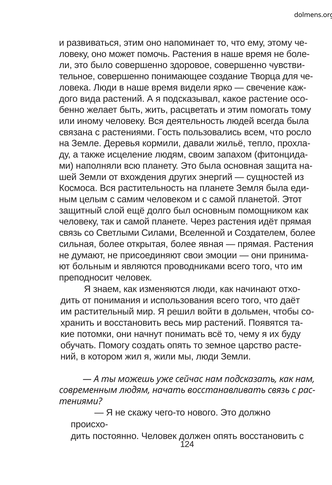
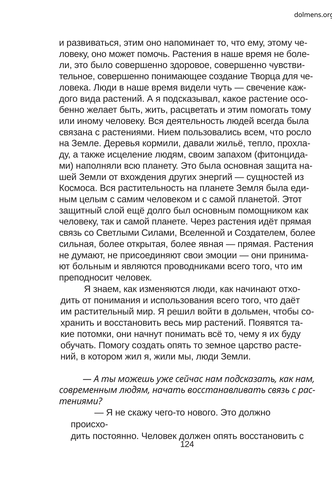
ярко: ярко -> чуть (223, 88)
Гость: Гость -> Нием (169, 132)
